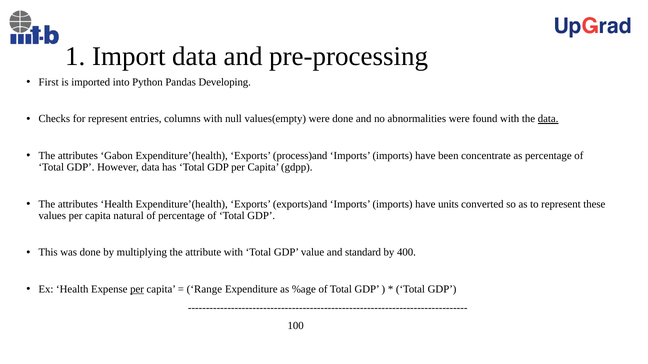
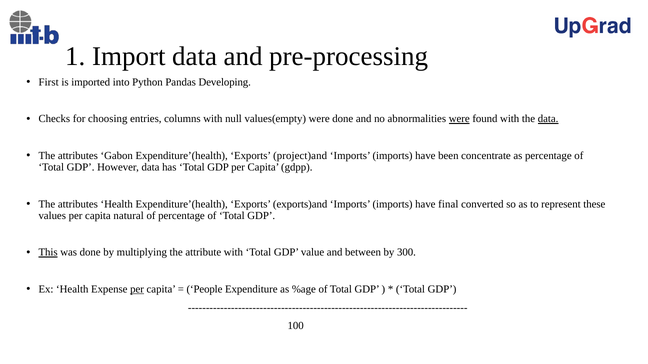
for represent: represent -> choosing (108, 119)
were underline: none -> present (459, 119)
process)and: process)and -> project)and (300, 156)
units: units -> final (448, 204)
This underline: none -> present (48, 253)
standard: standard -> between (363, 253)
400: 400 -> 300 (406, 253)
Range: Range -> People (204, 290)
